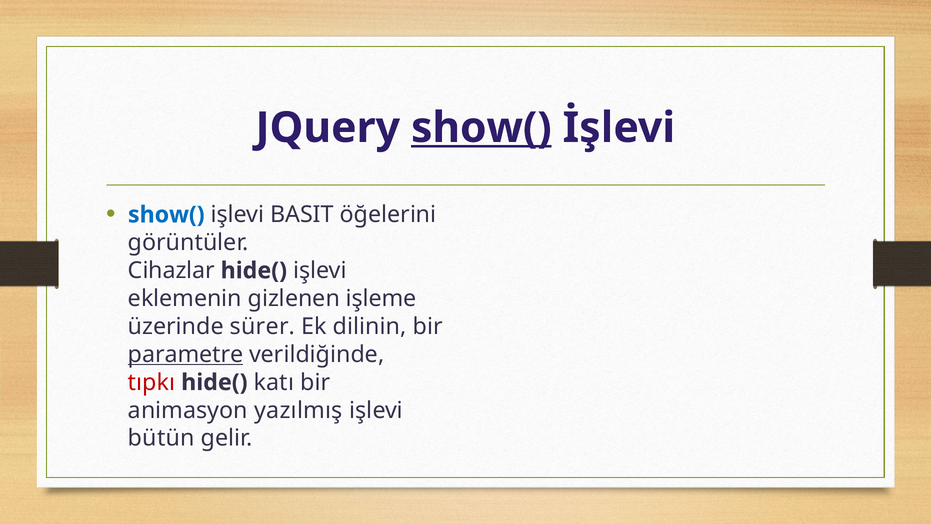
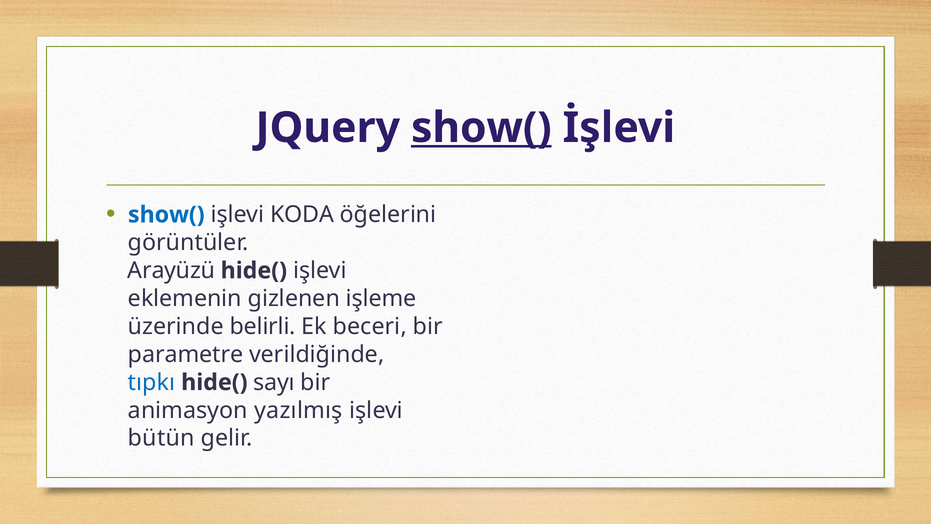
BASIT: BASIT -> KODA (302, 215)
Cihazlar: Cihazlar -> Arayüzü (171, 270)
sürer: sürer -> belirli (263, 326)
dilinin: dilinin -> beceri (370, 326)
parametre underline: present -> none (186, 354)
tıpkı colour: red -> blue (152, 382)
katı: katı -> sayı (274, 382)
